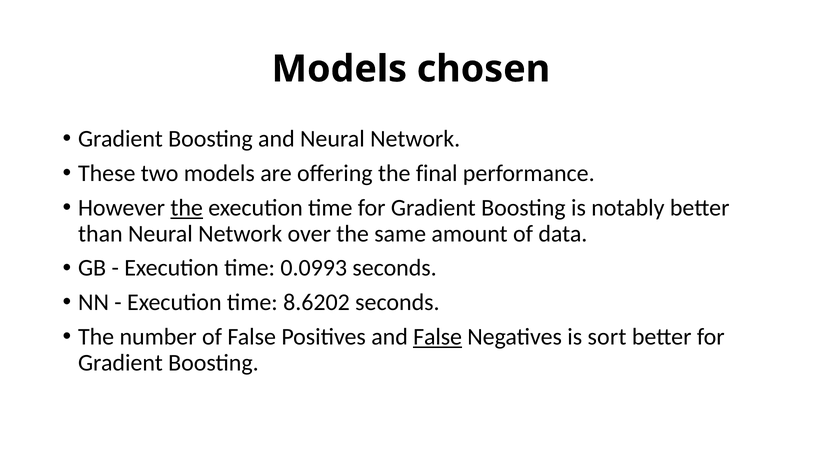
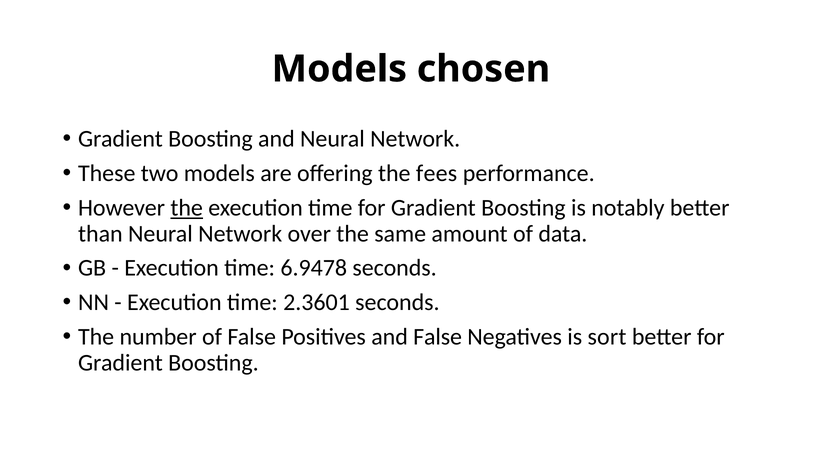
final: final -> fees (437, 173)
0.0993: 0.0993 -> 6.9478 (314, 268)
8.6202: 8.6202 -> 2.3601 (316, 303)
False underline: present -> none (438, 337)
